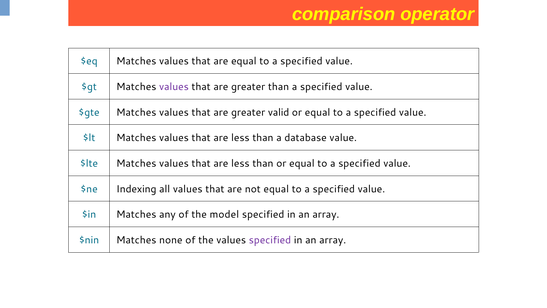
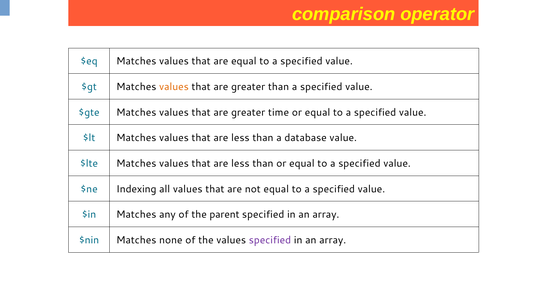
values colour: purple -> orange (174, 87)
valid: valid -> time (279, 112)
model: model -> parent (224, 214)
